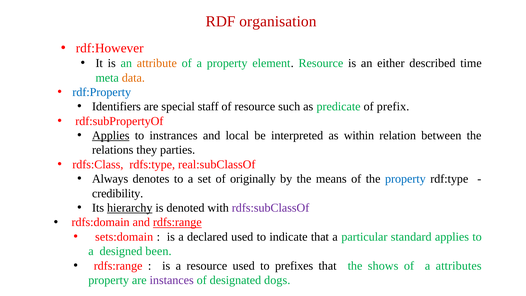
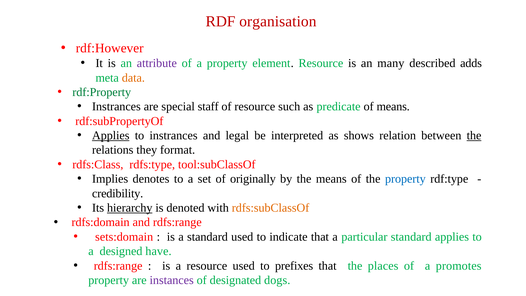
attribute colour: orange -> purple (157, 63)
either: either -> many (391, 63)
time: time -> adds (471, 63)
rdf:Property colour: blue -> green (102, 92)
Identifiers: Identifiers -> Instrances (116, 107)
of prefix: prefix -> means (393, 107)
local: local -> legal (237, 135)
within: within -> shows (359, 135)
the underline: none -> present (474, 135)
parties: parties -> format (178, 150)
real:subClassOf: real:subClassOf -> tool:subClassOf (217, 164)
Always: Always -> Implies (110, 179)
rdfs:subClassOf colour: purple -> orange (271, 208)
rdfs:range underline: present -> none (177, 222)
a declared: declared -> standard (207, 237)
been: been -> have (158, 251)
shows: shows -> places (383, 266)
attributes: attributes -> promotes (459, 266)
